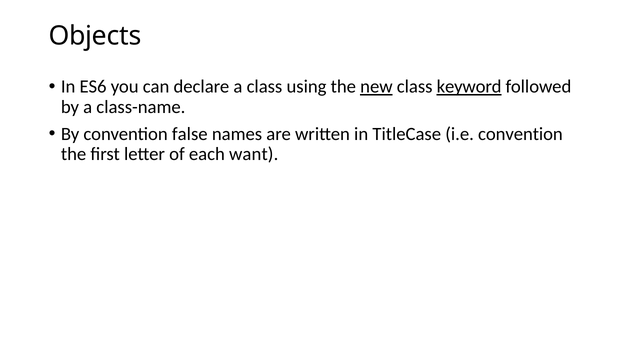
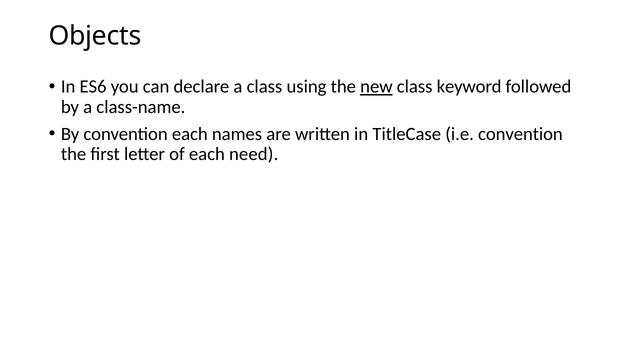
keyword underline: present -> none (469, 87)
convention false: false -> each (190, 134)
want: want -> need (254, 154)
